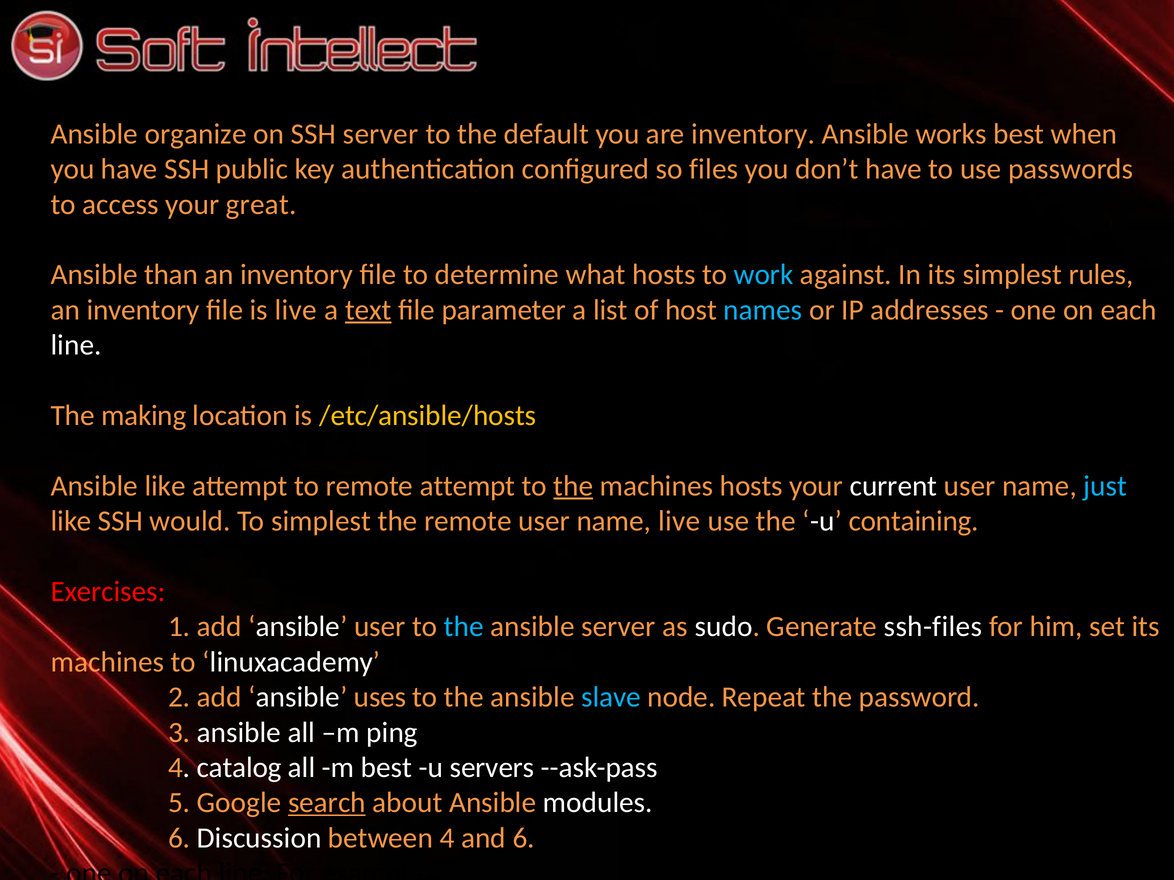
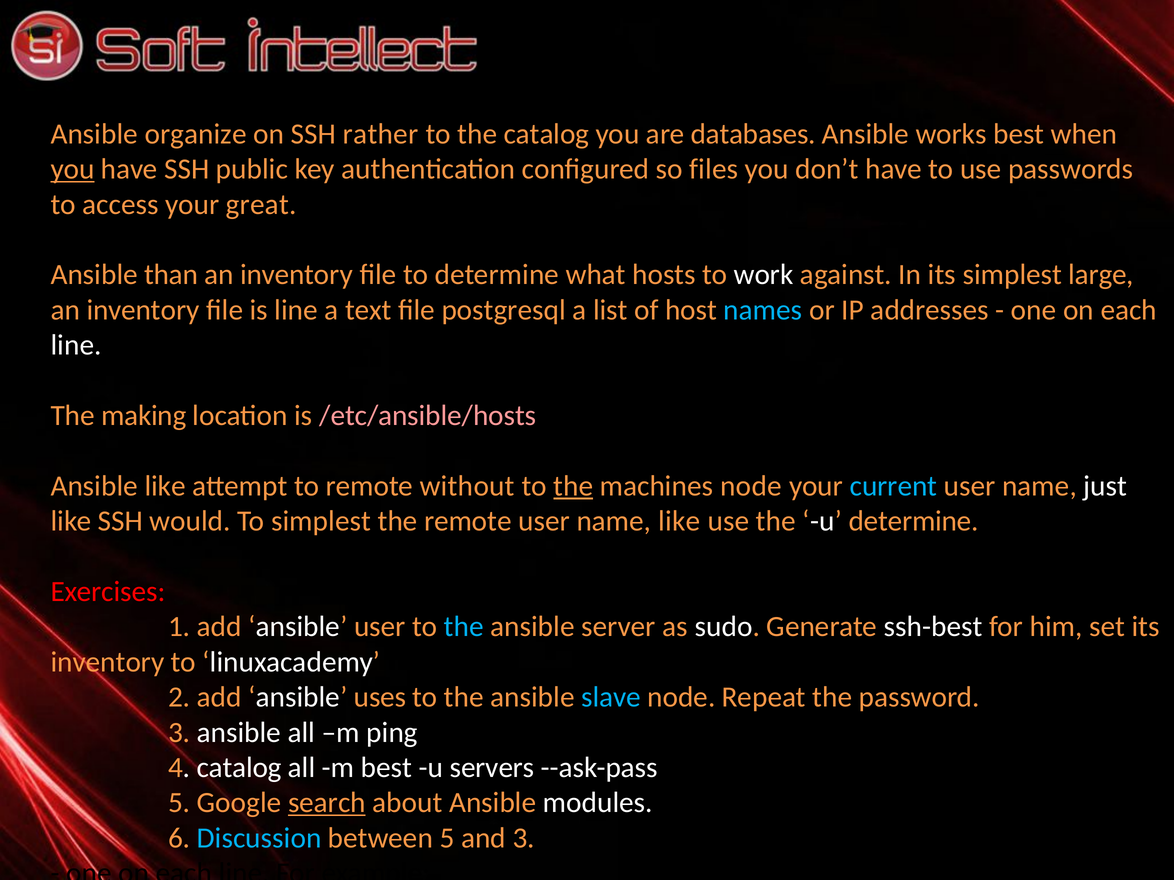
SSH server: server -> rather (381, 134)
the default: default -> catalog (546, 134)
are inventory: inventory -> databases (753, 134)
you underline: none -> present (73, 169)
work colour: light blue -> white (764, 275)
rules: rules -> large (1101, 275)
is live: live -> line (296, 310)
text underline: present -> none (368, 310)
parameter: parameter -> postgresql (504, 310)
/etc/ansible/hosts colour: yellow -> pink (428, 416)
remote attempt: attempt -> without (467, 486)
machines hosts: hosts -> node (751, 486)
current colour: white -> light blue (893, 486)
just colour: light blue -> white (1105, 486)
name live: live -> like (679, 521)
u containing: containing -> determine (914, 521)
ssh-files: ssh-files -> ssh-best (933, 627)
machines: machines -> inventory (108, 662)
Discussion colour: white -> light blue (259, 838)
between 4: 4 -> 5 (447, 838)
and 6: 6 -> 3 (524, 838)
